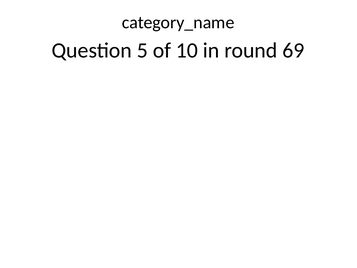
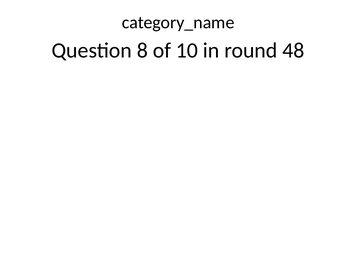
5: 5 -> 8 (142, 50)
69: 69 -> 48 (293, 50)
